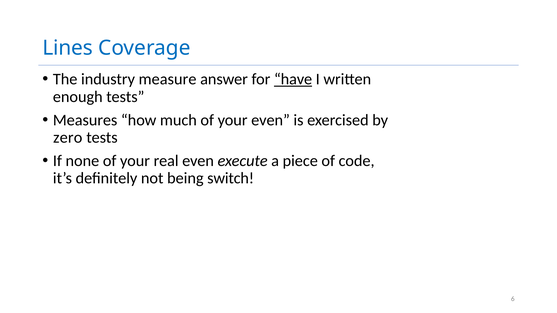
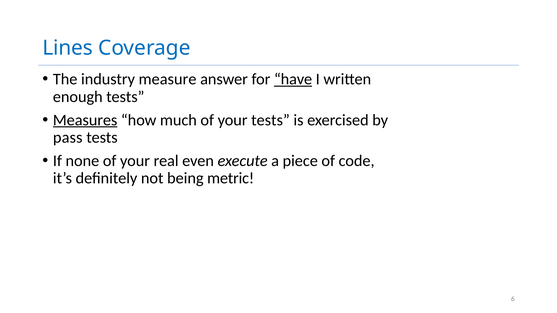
Measures underline: none -> present (85, 120)
your even: even -> tests (270, 120)
zero: zero -> pass (68, 138)
switch: switch -> metric (231, 178)
